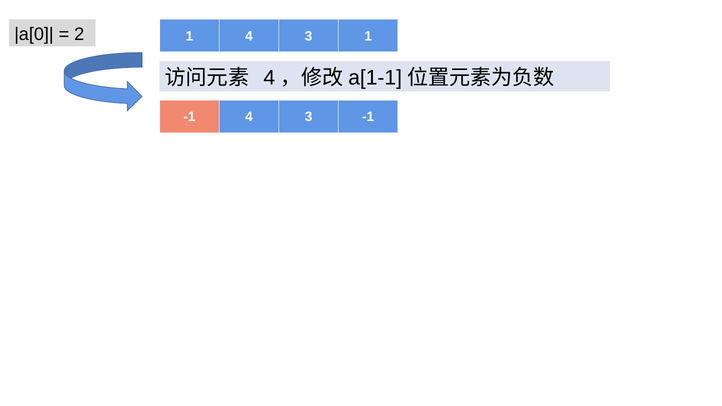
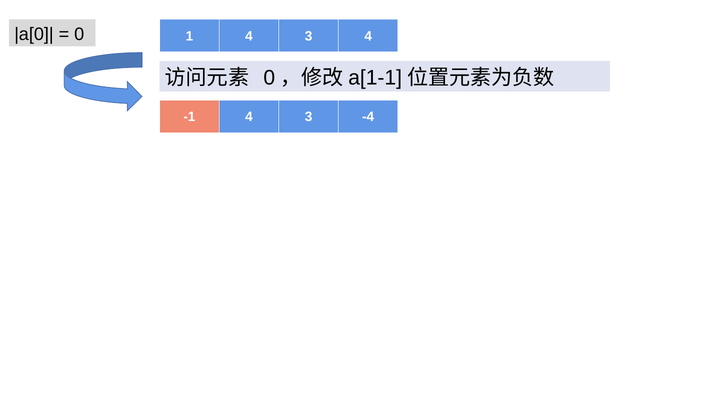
2: 2 -> 0 (79, 34)
3 1: 1 -> 4 (368, 36)
4: 4 -> 0 (269, 78)
3 -1: -1 -> -4 (368, 117)
